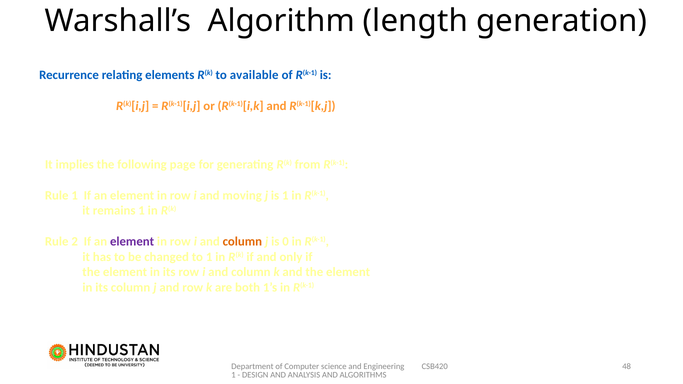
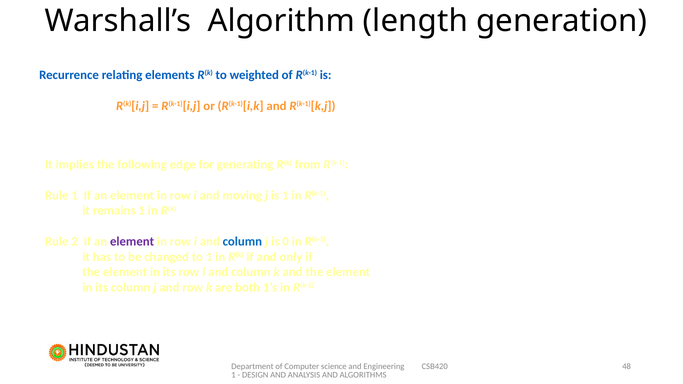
available: available -> weighted (254, 75)
page: page -> edge (183, 165)
column colour: orange -> blue (242, 242)
